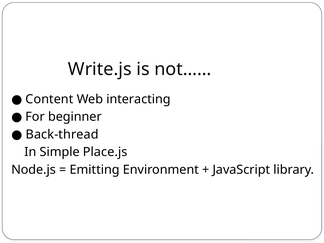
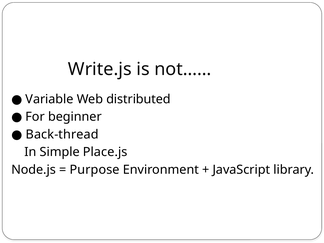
Content: Content -> Variable (50, 99)
interacting: interacting -> distributed (139, 99)
Emitting: Emitting -> Purpose (95, 170)
